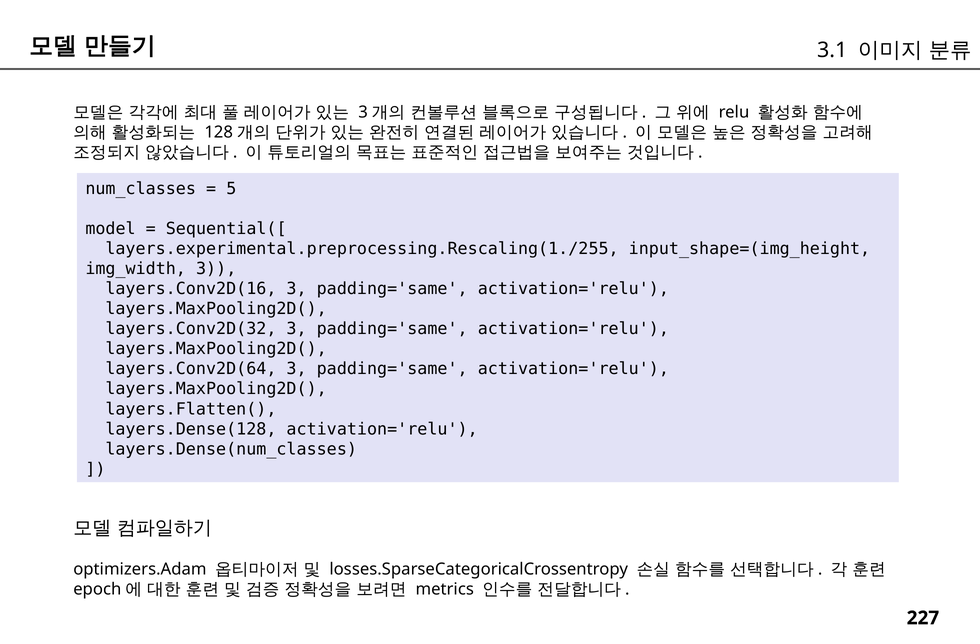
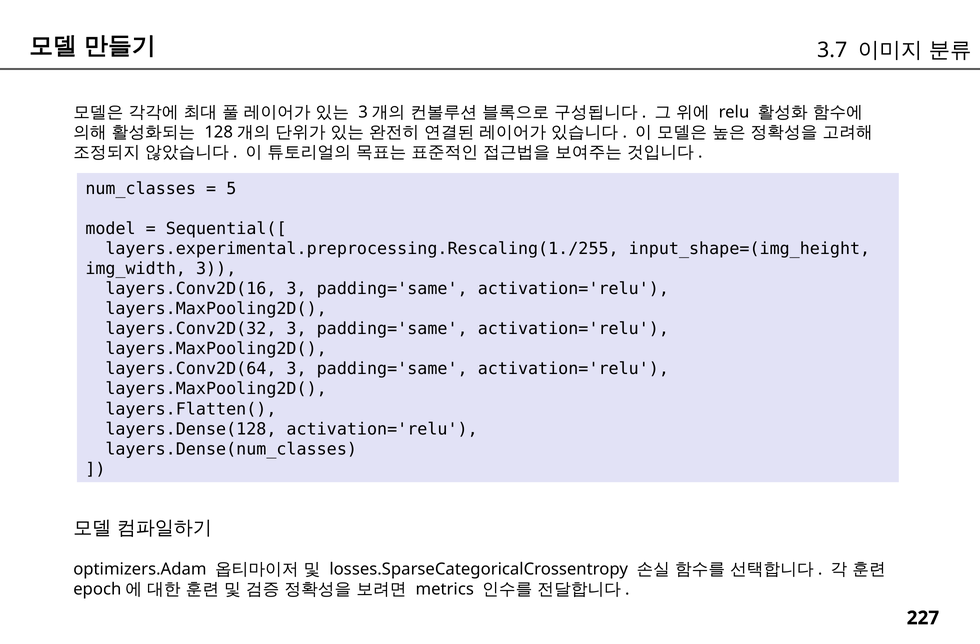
3.1: 3.1 -> 3.7 (832, 50)
